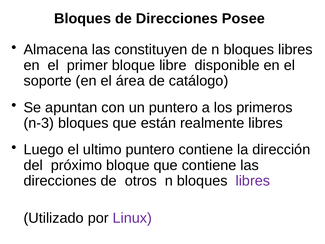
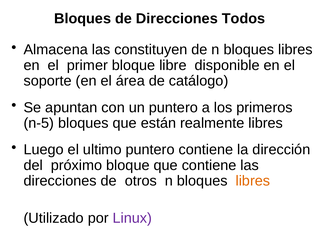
Posee: Posee -> Todos (244, 19)
n-3: n-3 -> n-5 (39, 123)
libres colour: purple -> orange (253, 181)
